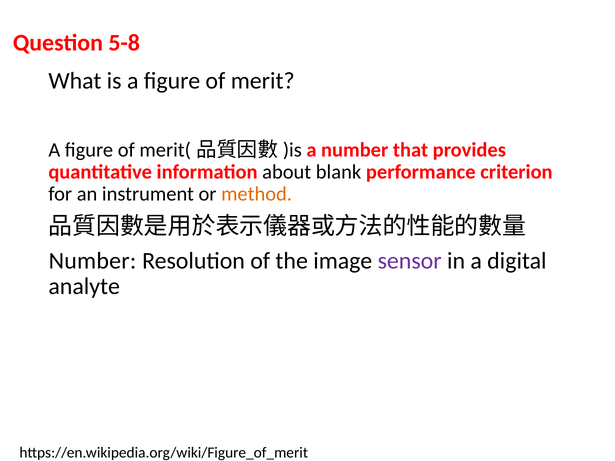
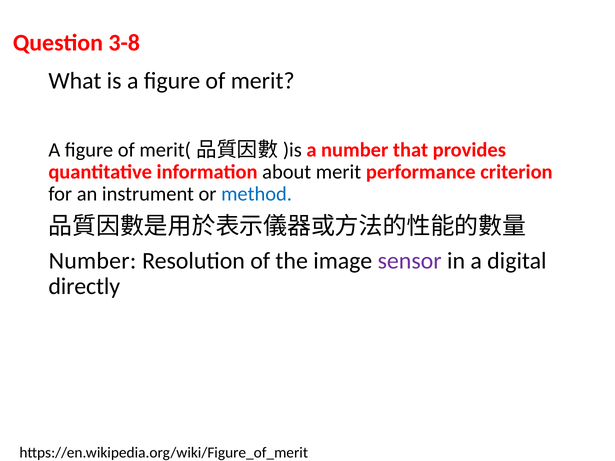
5-8: 5-8 -> 3-8 (124, 43)
about blank: blank -> merit (339, 172)
method colour: orange -> blue (257, 194)
analyte: analyte -> directly (84, 287)
